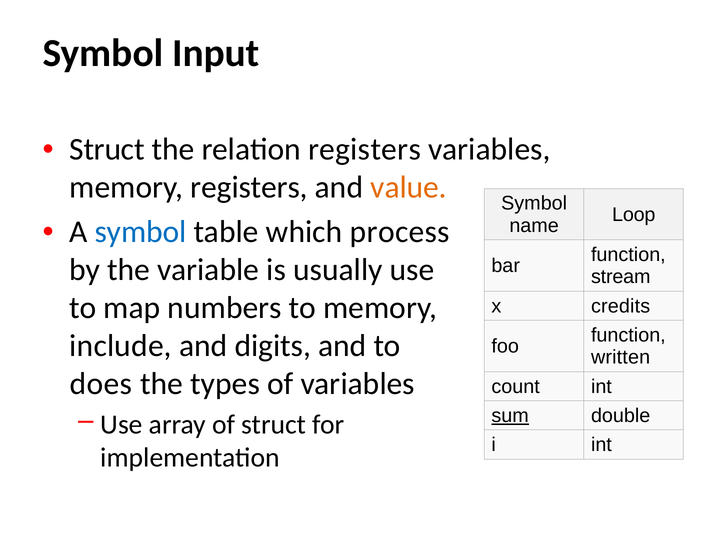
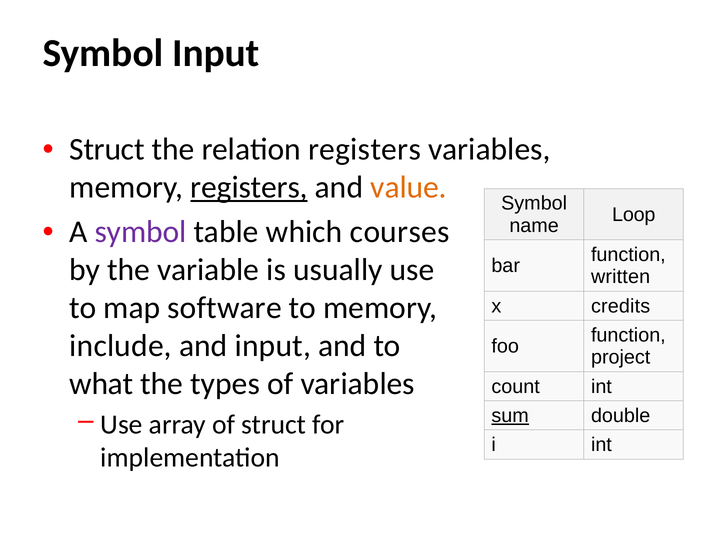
registers underline: none -> present (249, 187)
symbol colour: blue -> purple (141, 231)
process: process -> courses (400, 231)
stream: stream -> written (621, 276)
numbers: numbers -> software (225, 307)
and digits: digits -> input (273, 345)
written: written -> project (621, 357)
does: does -> what (101, 383)
